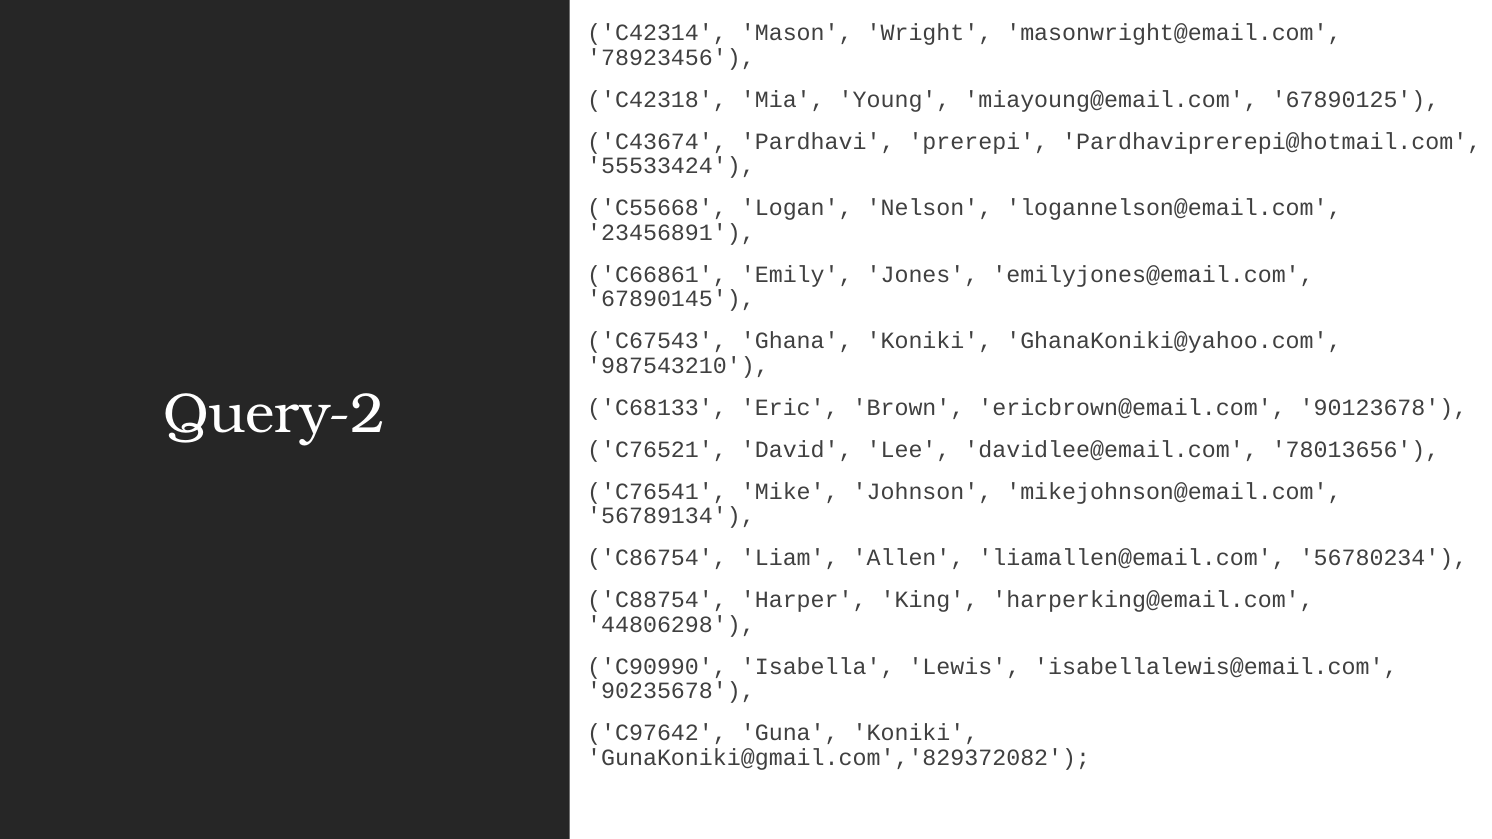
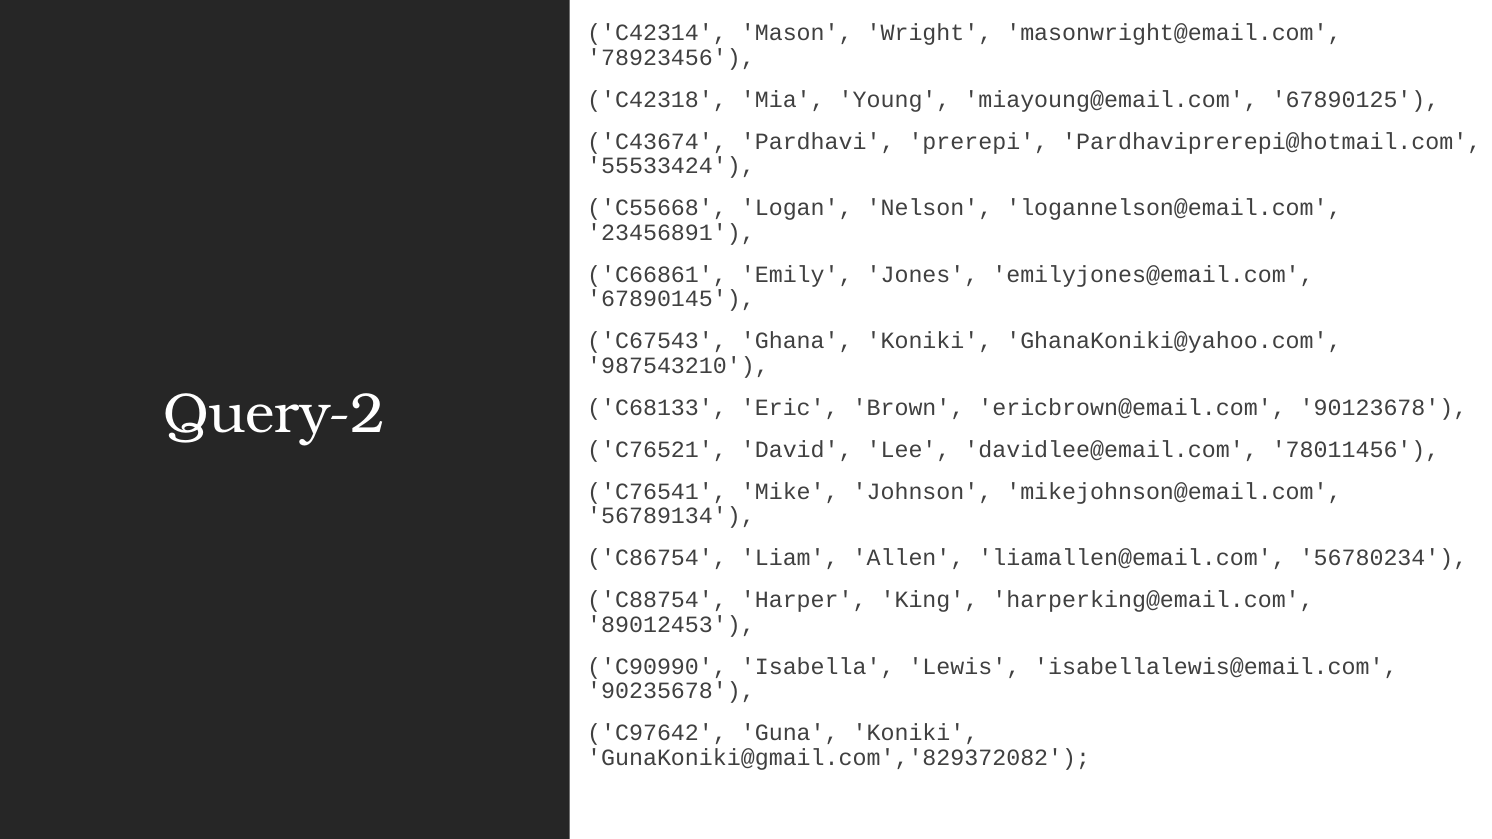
78013656: 78013656 -> 78011456 (1356, 450)
44806298: 44806298 -> 89012453 (671, 625)
